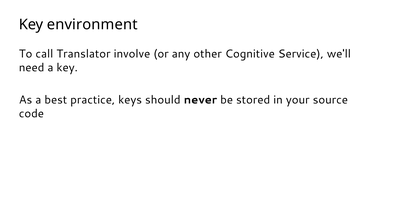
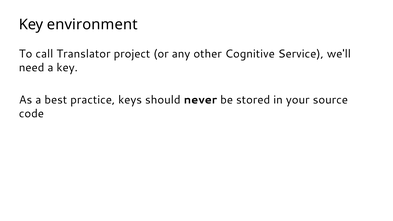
involve: involve -> project (132, 54)
